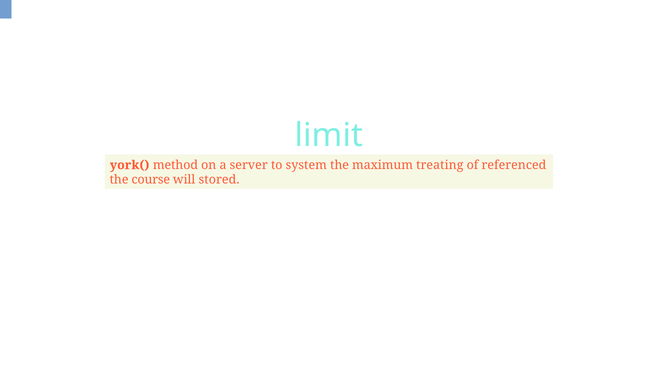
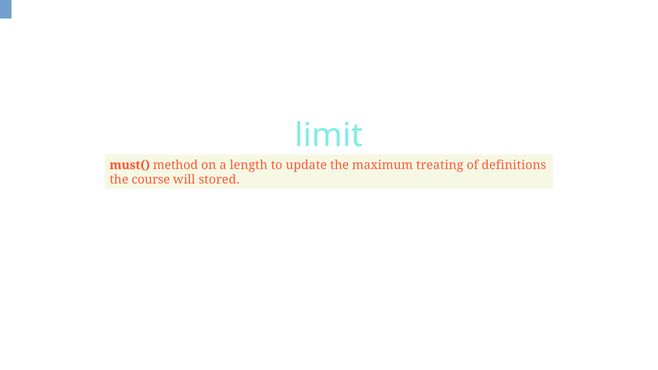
york(: york( -> must( (130, 165)
server: server -> length (249, 165)
system: system -> update (306, 165)
referenced: referenced -> definitions (514, 165)
